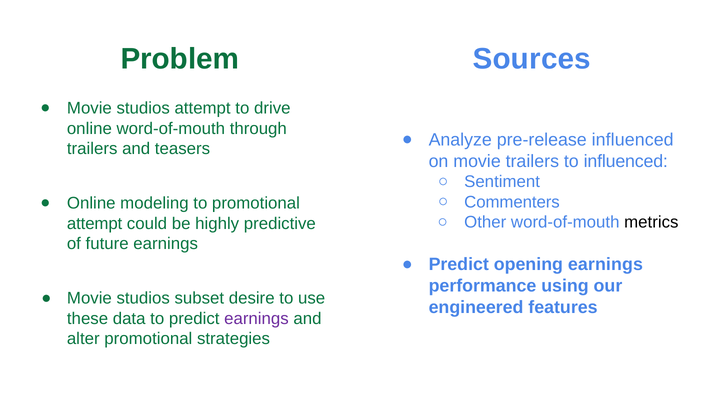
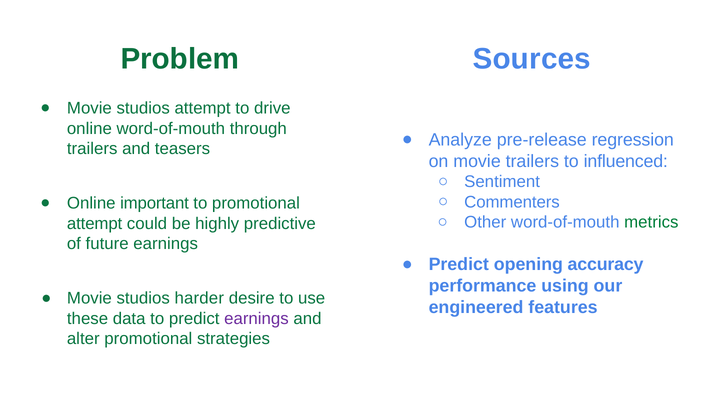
pre-release influenced: influenced -> regression (633, 140)
modeling: modeling -> important (155, 203)
metrics colour: black -> green (651, 222)
opening earnings: earnings -> accuracy (606, 264)
subset: subset -> harder (199, 298)
